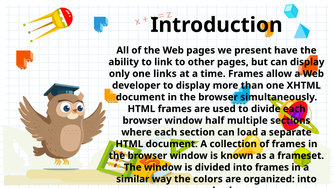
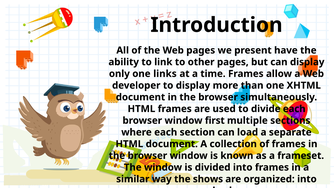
half: half -> first (215, 120)
colors: colors -> shows (208, 179)
